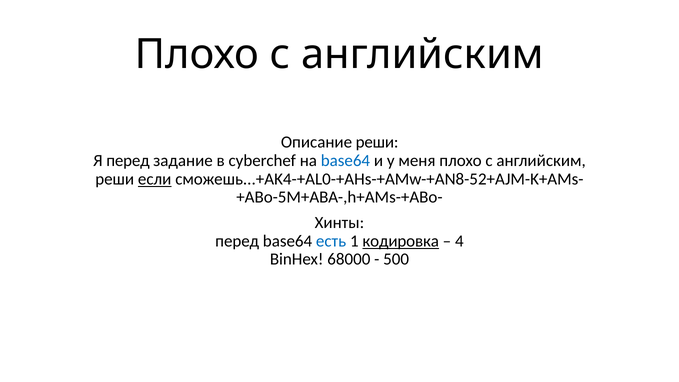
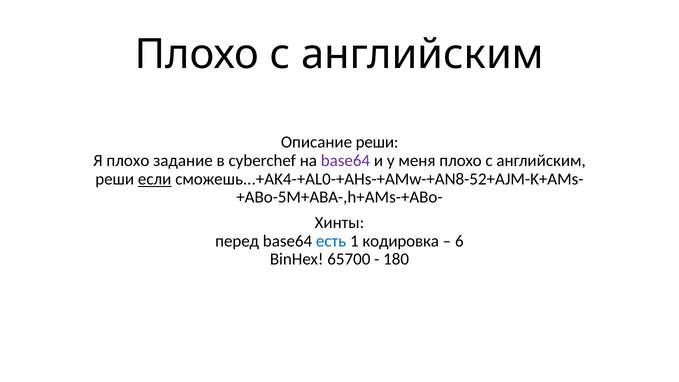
Я перед: перед -> плохо (128, 161)
base64 colour: blue -> purple (345, 161)
кодировка underline: present -> none (401, 241)
4: 4 -> 6 (459, 241)
68000: 68000 -> 65700 (349, 259)
500: 500 -> 180 (396, 259)
